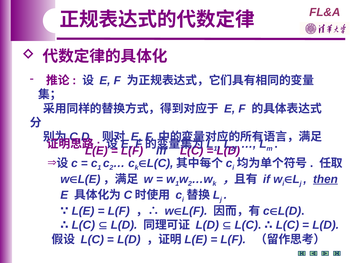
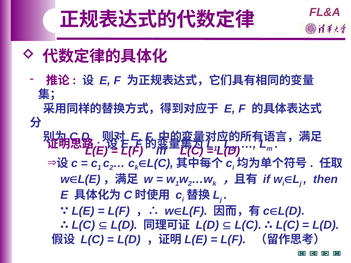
then underline: present -> none (325, 179)
